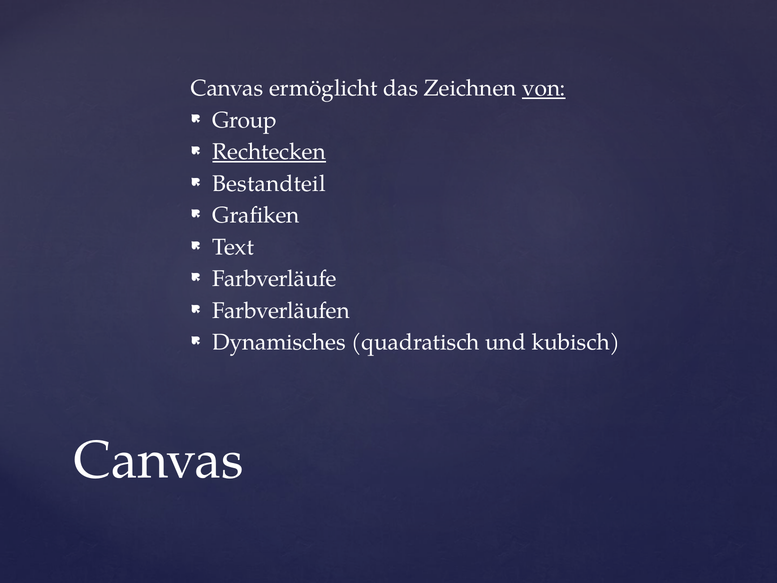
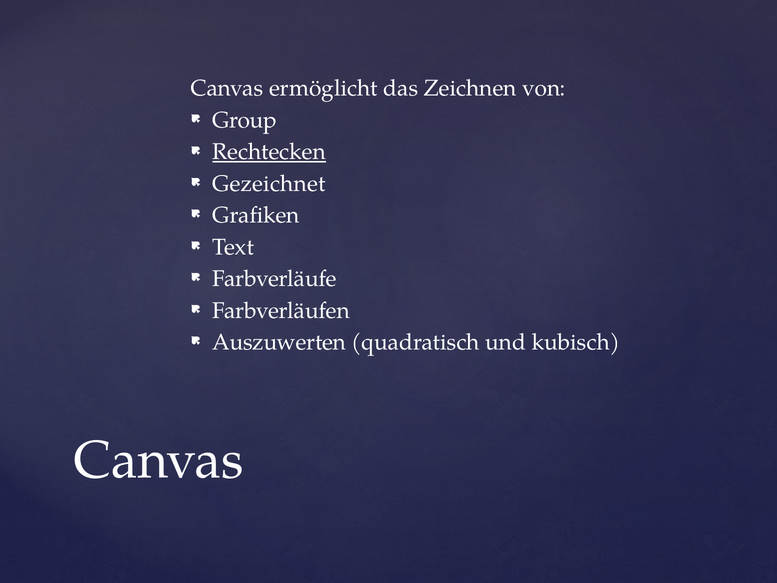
von underline: present -> none (544, 88)
Bestandteil: Bestandteil -> Gezeichnet (269, 184)
Dynamisches: Dynamisches -> Auszuwerten (279, 342)
